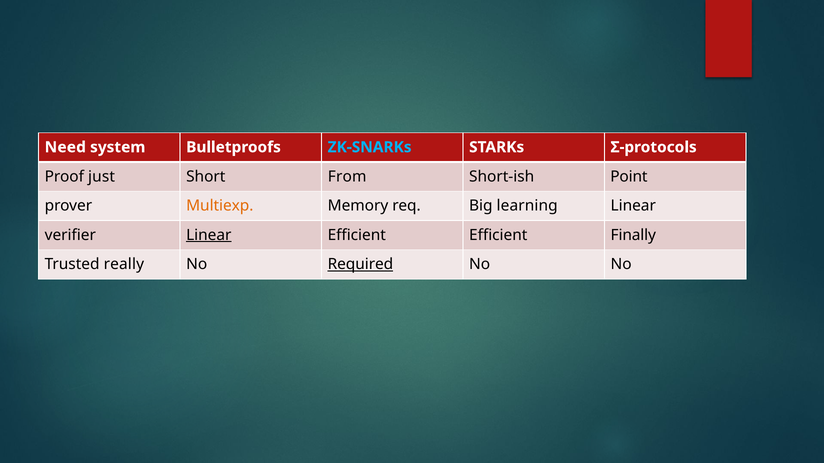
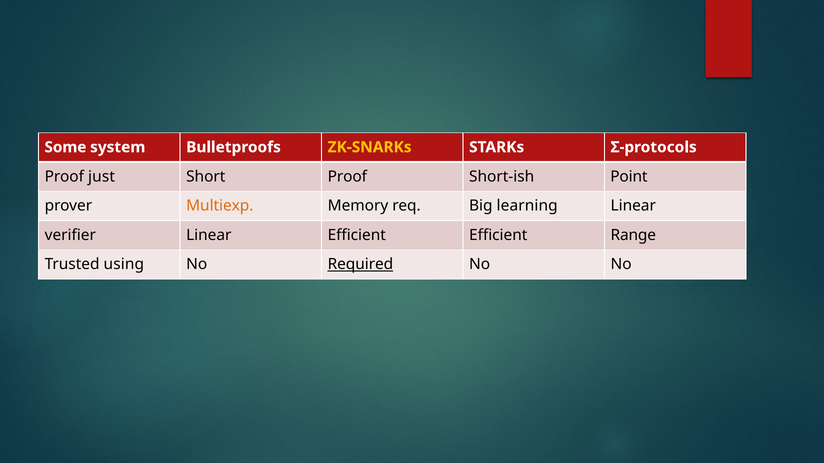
Need: Need -> Some (65, 147)
ZK-SNARKs colour: light blue -> yellow (370, 147)
Short From: From -> Proof (347, 177)
Linear underline: present -> none (209, 235)
Finally: Finally -> Range (633, 235)
really: really -> using (124, 265)
